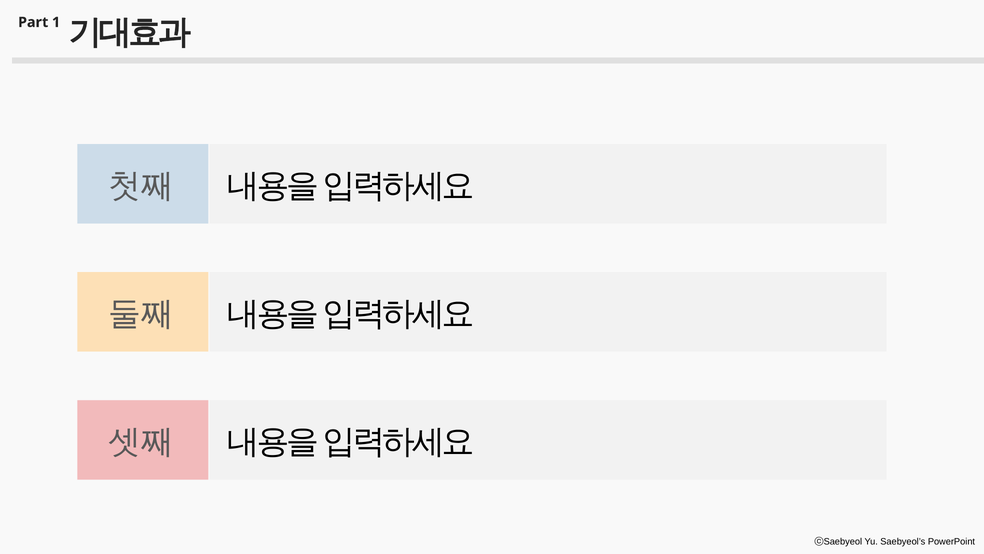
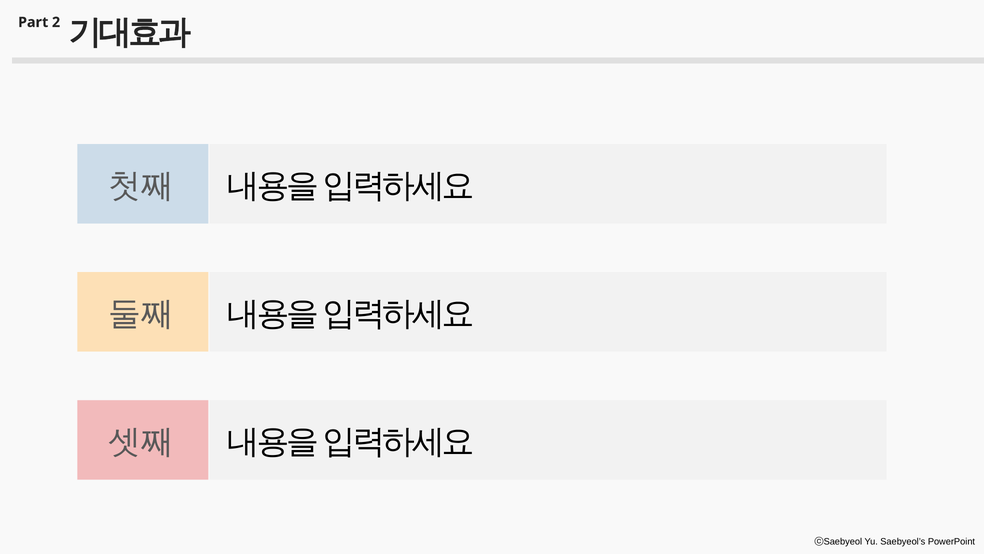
1: 1 -> 2 (56, 22)
